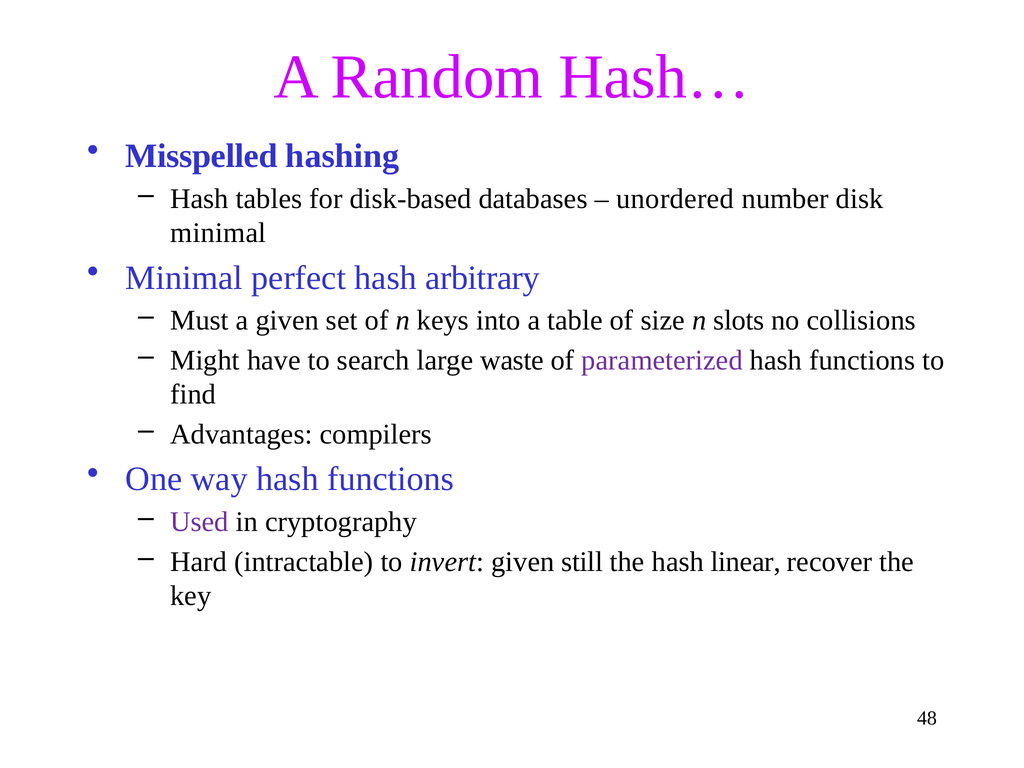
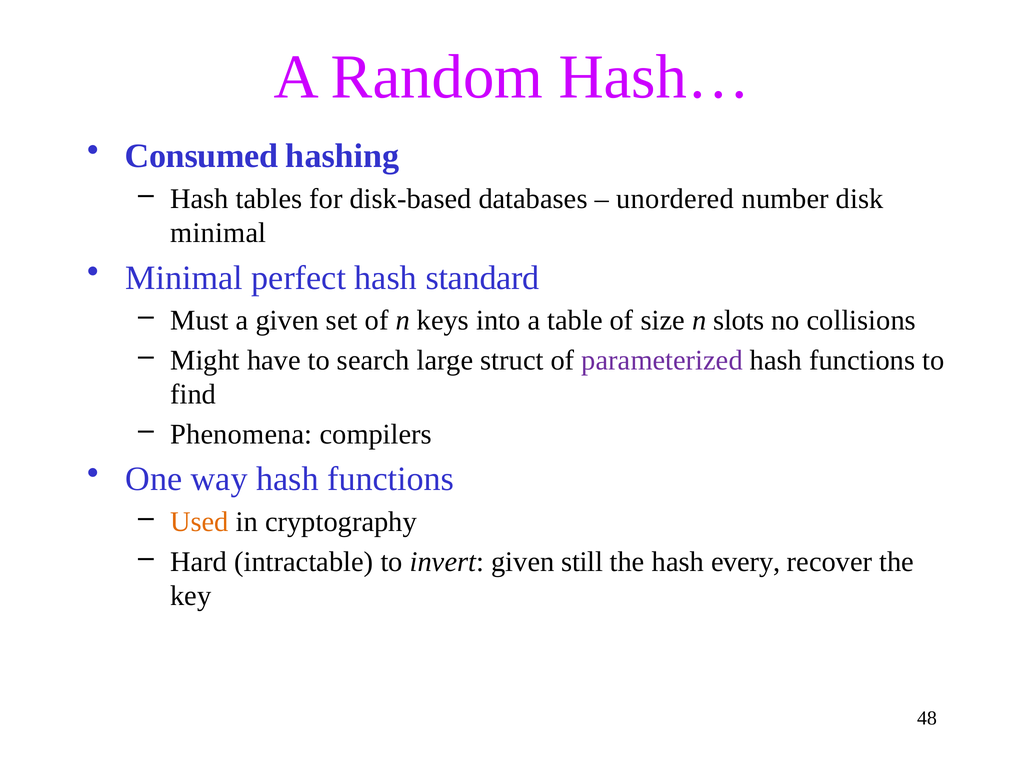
Misspelled: Misspelled -> Consumed (201, 156)
arbitrary: arbitrary -> standard (483, 278)
waste: waste -> struct (512, 360)
Advantages: Advantages -> Phenomena (241, 434)
Used colour: purple -> orange (199, 522)
linear: linear -> every (746, 562)
